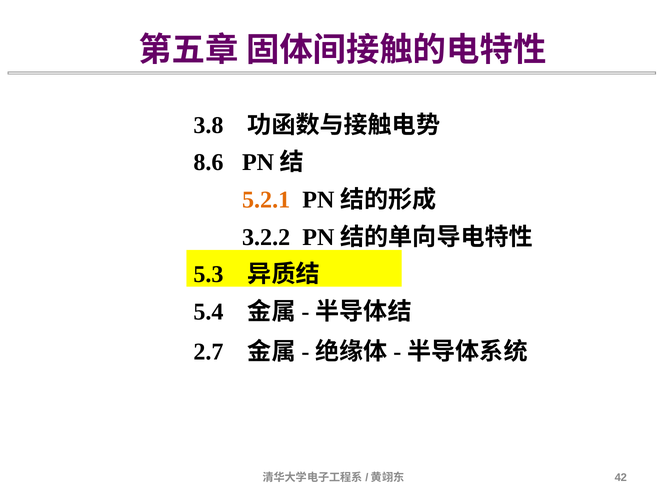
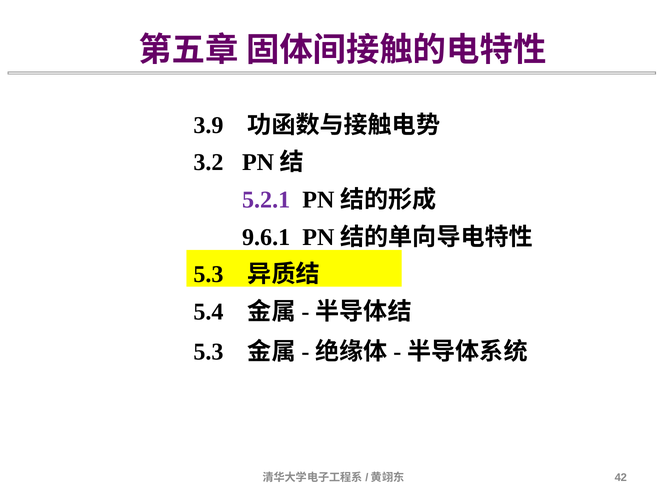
3.8: 3.8 -> 3.9 (208, 125)
8.6: 8.6 -> 3.2 (208, 163)
5.2.1 colour: orange -> purple (266, 200)
3.2.2: 3.2.2 -> 9.6.1 (266, 237)
2.7: 2.7 -> 5.3 (208, 352)
